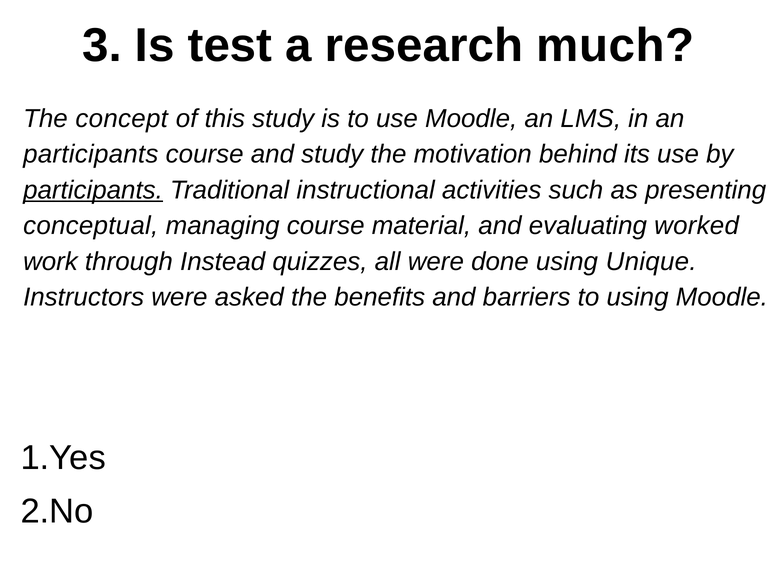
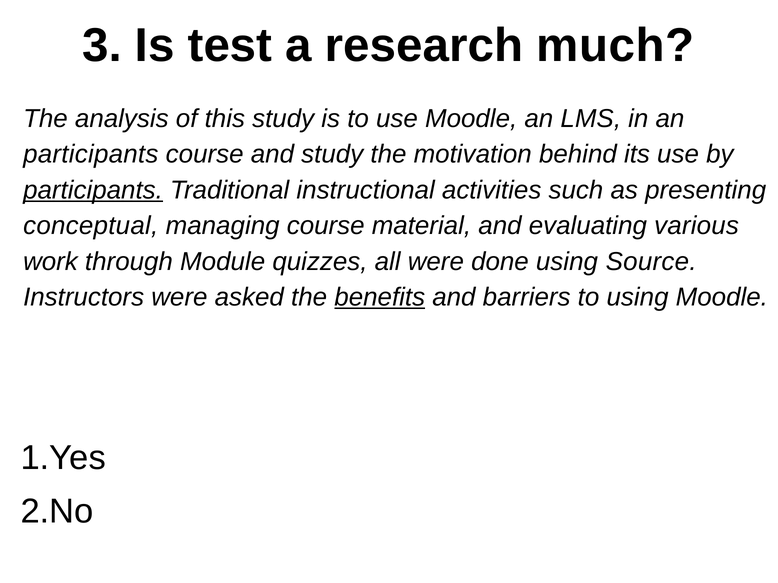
concept: concept -> analysis (122, 119)
worked: worked -> various (697, 226)
Instead: Instead -> Module (223, 262)
Unique: Unique -> Source (651, 262)
benefits underline: none -> present (380, 298)
